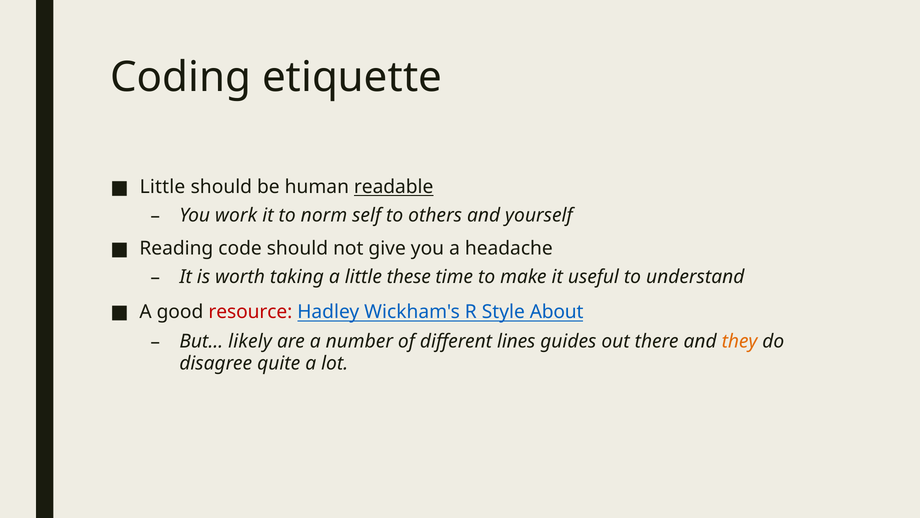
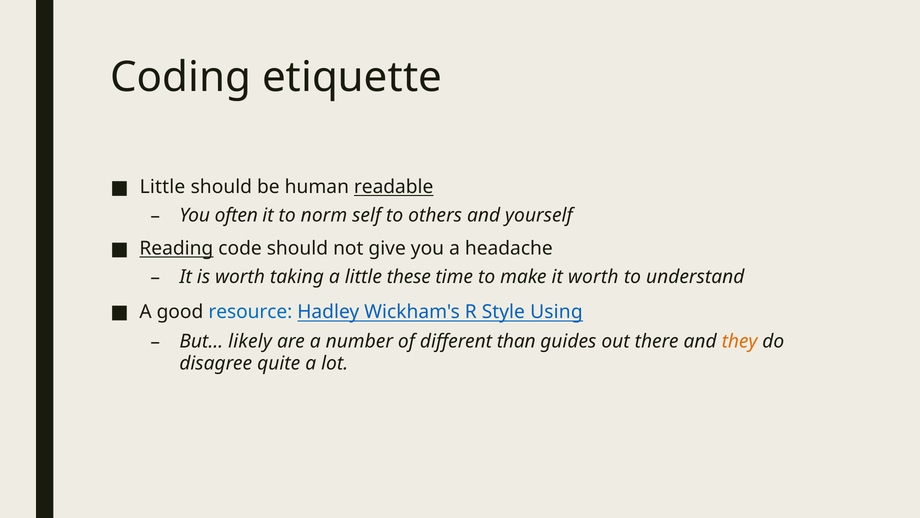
work: work -> often (236, 215)
Reading underline: none -> present (176, 248)
it useful: useful -> worth (593, 277)
resource colour: red -> blue (250, 312)
About: About -> Using (556, 312)
lines: lines -> than (516, 341)
